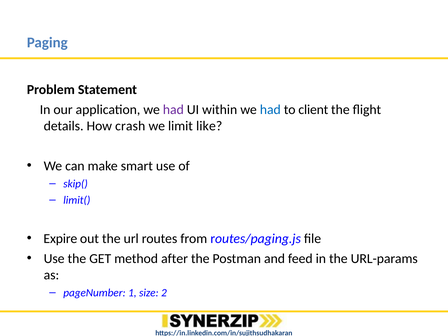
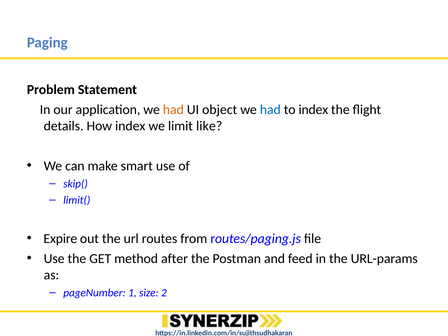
had colour: purple -> orange (173, 110)
within: within -> object (220, 110)
to client: client -> index (313, 110)
How crash: crash -> index (130, 126)
